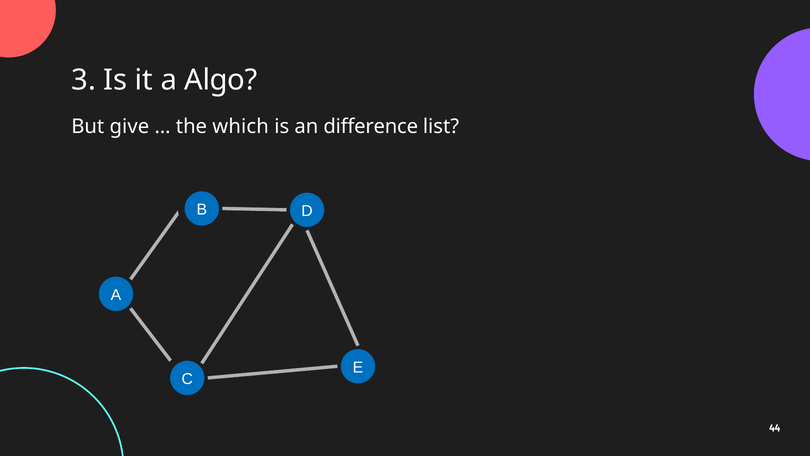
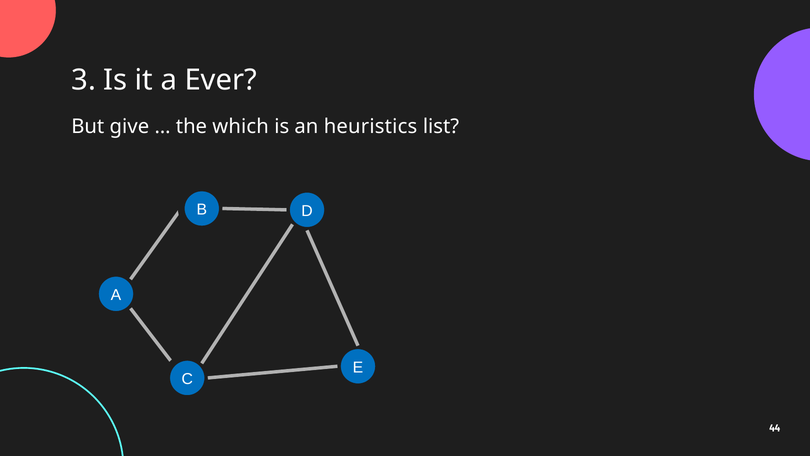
Algo: Algo -> Ever (221, 80)
difference: difference -> heuristics (371, 127)
